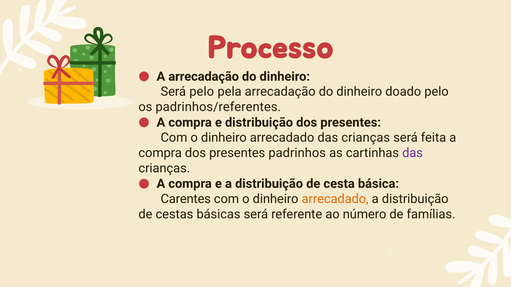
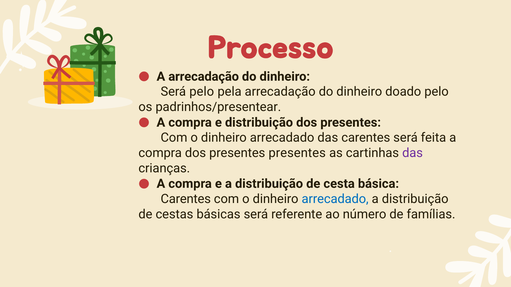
padrinhos/referentes: padrinhos/referentes -> padrinhos/presentear (218, 107)
arrecadado das crianças: crianças -> carentes (366, 138)
presentes padrinhos: padrinhos -> presentes (297, 153)
arrecadado colour: orange -> blue (335, 199)
